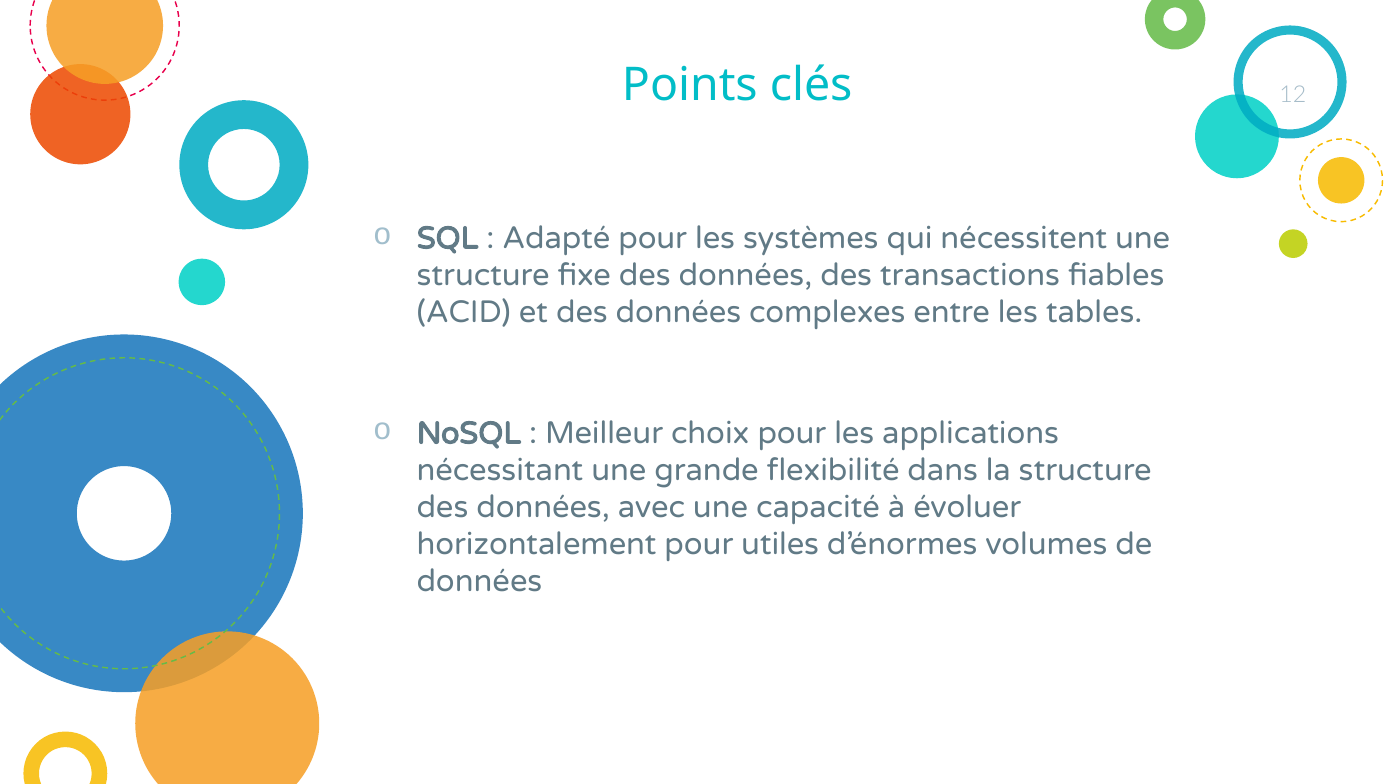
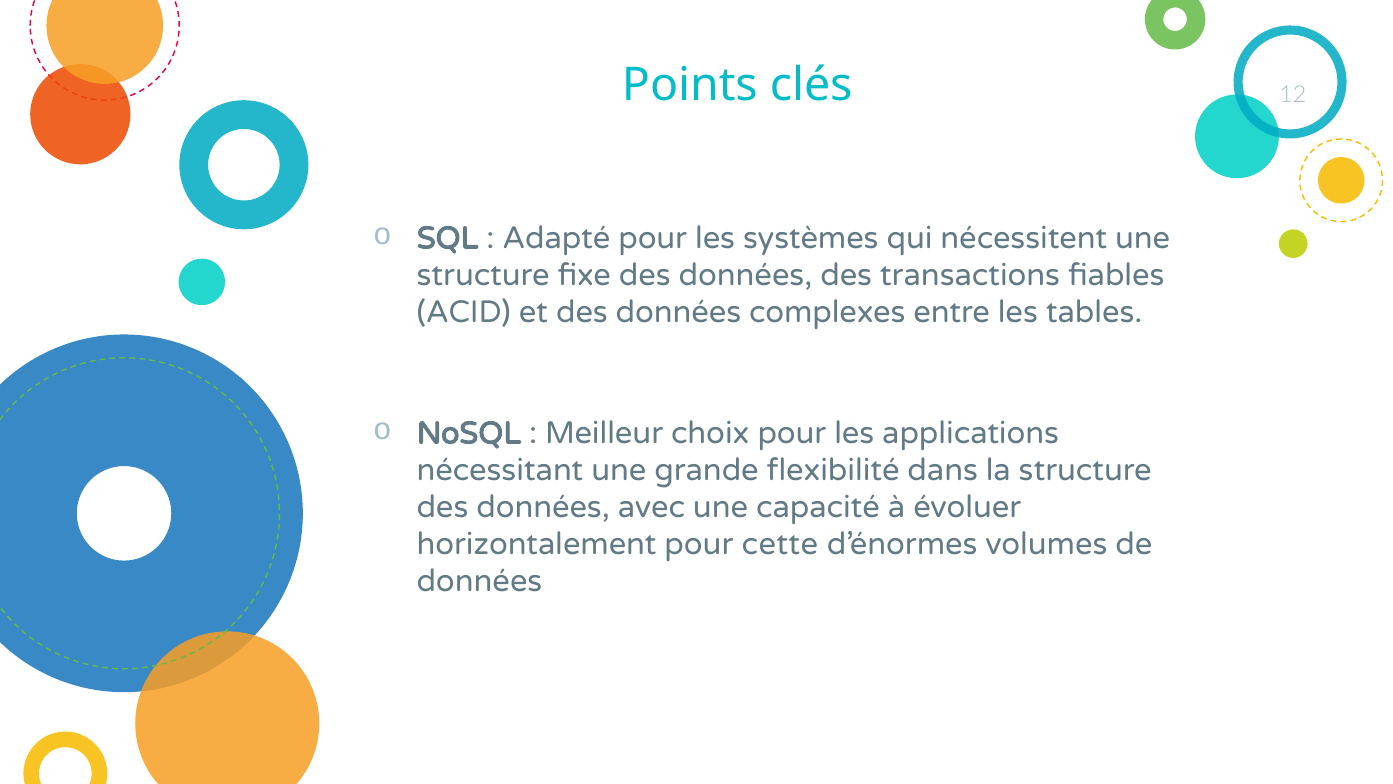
utiles: utiles -> cette (780, 544)
